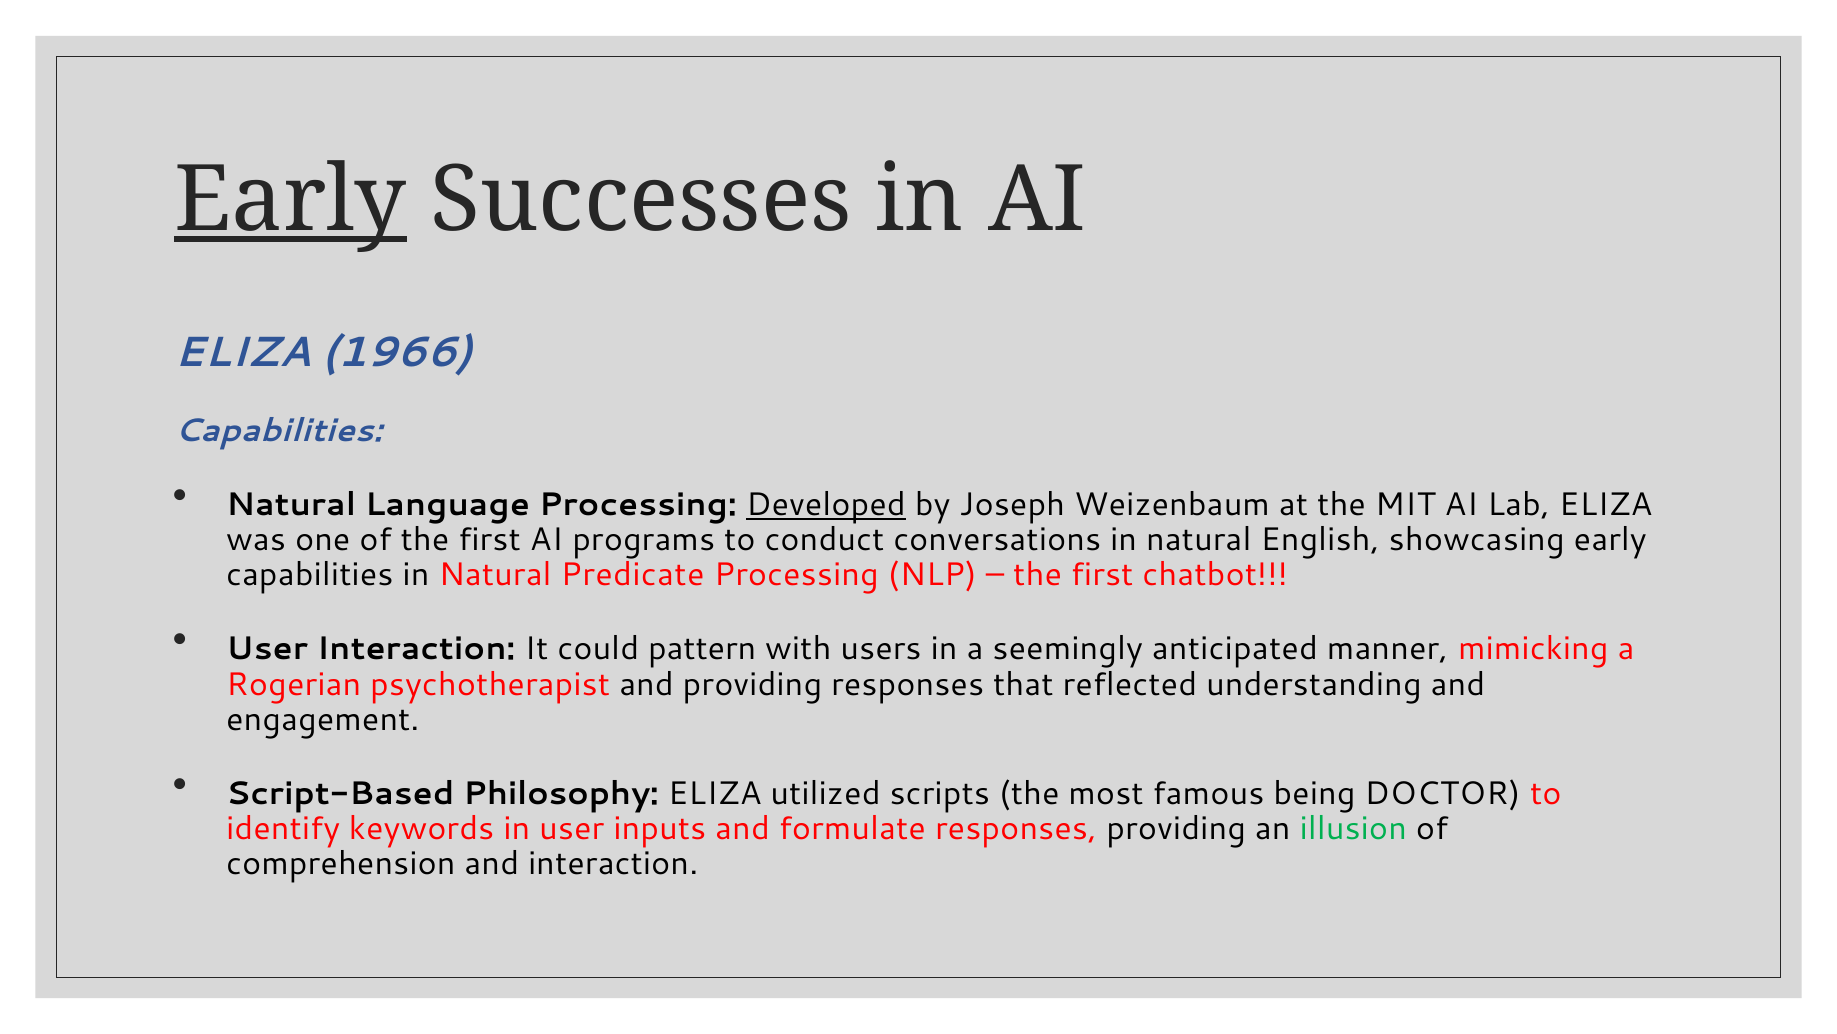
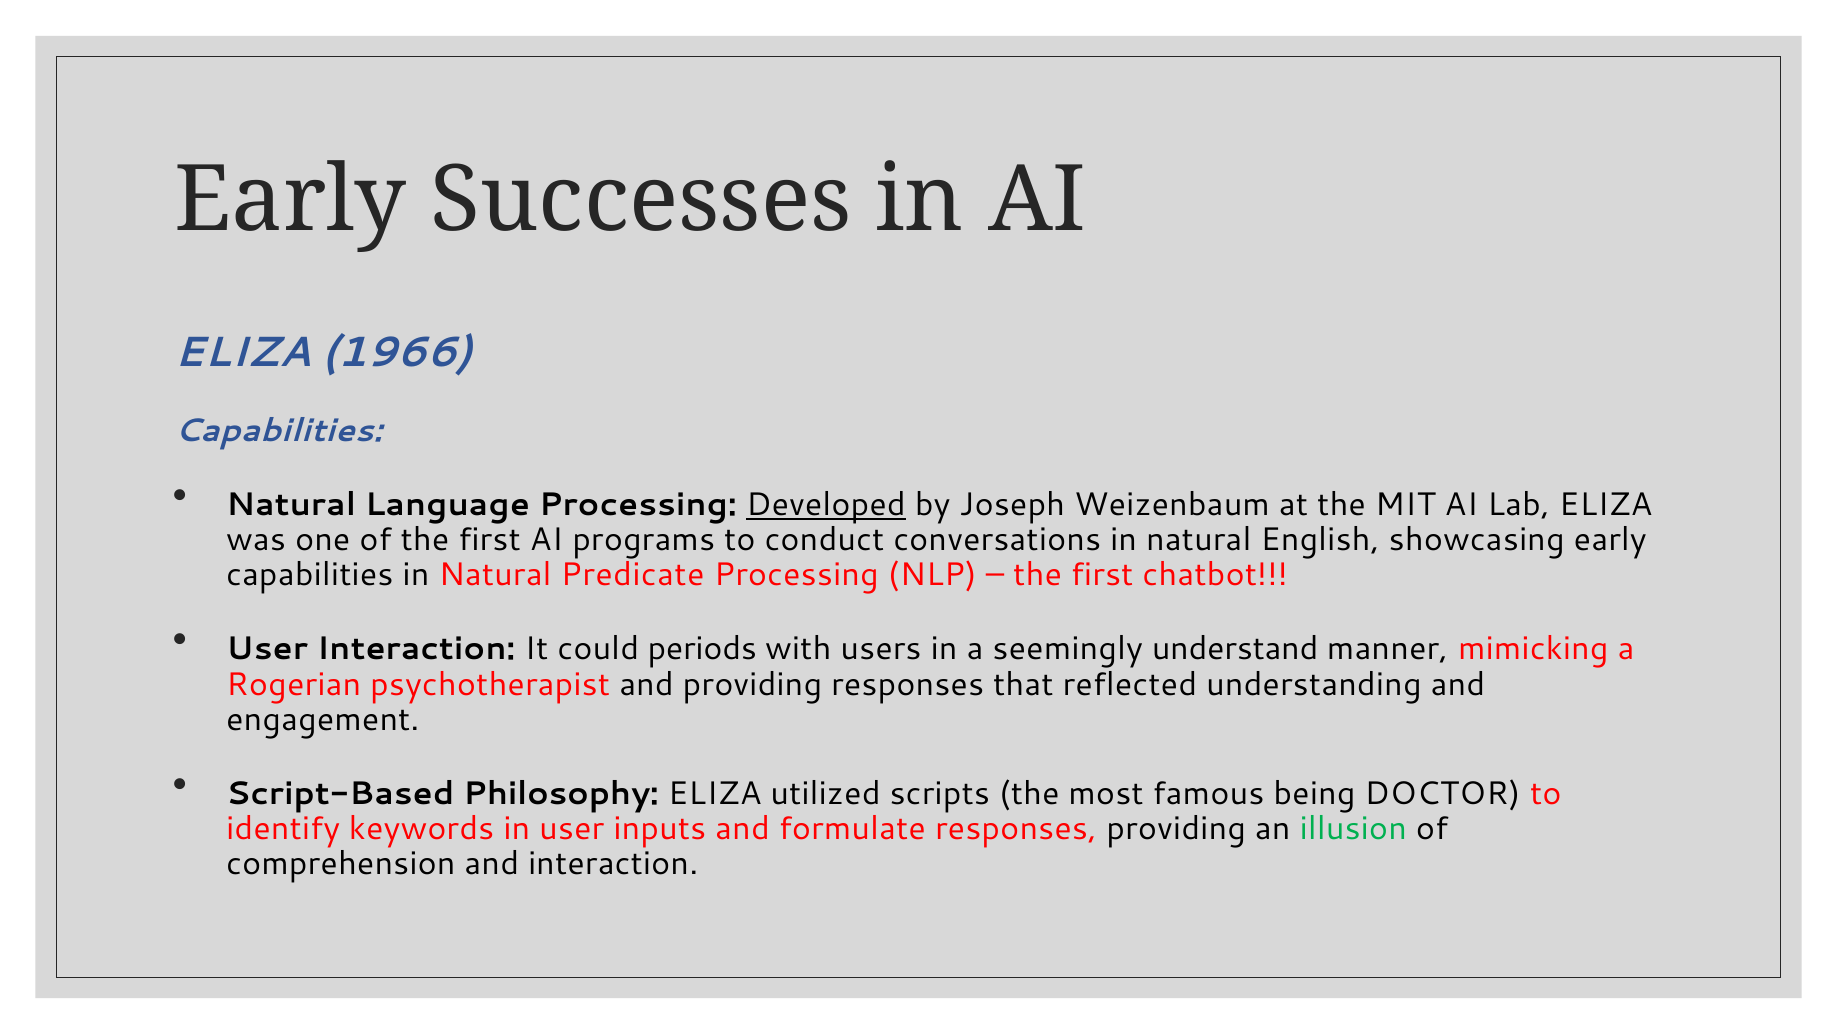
Early underline: present -> none (291, 200)
pattern: pattern -> periods (702, 649)
anticipated: anticipated -> understand (1235, 649)
